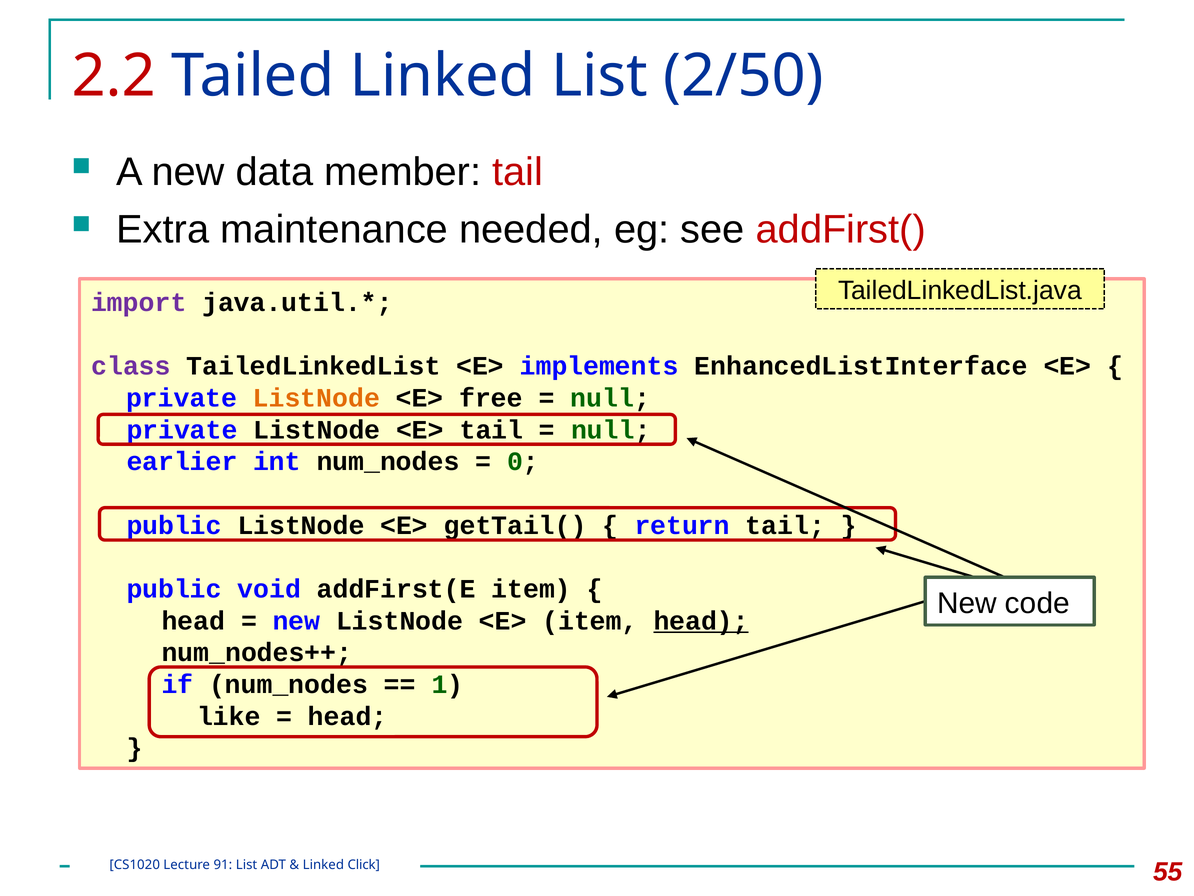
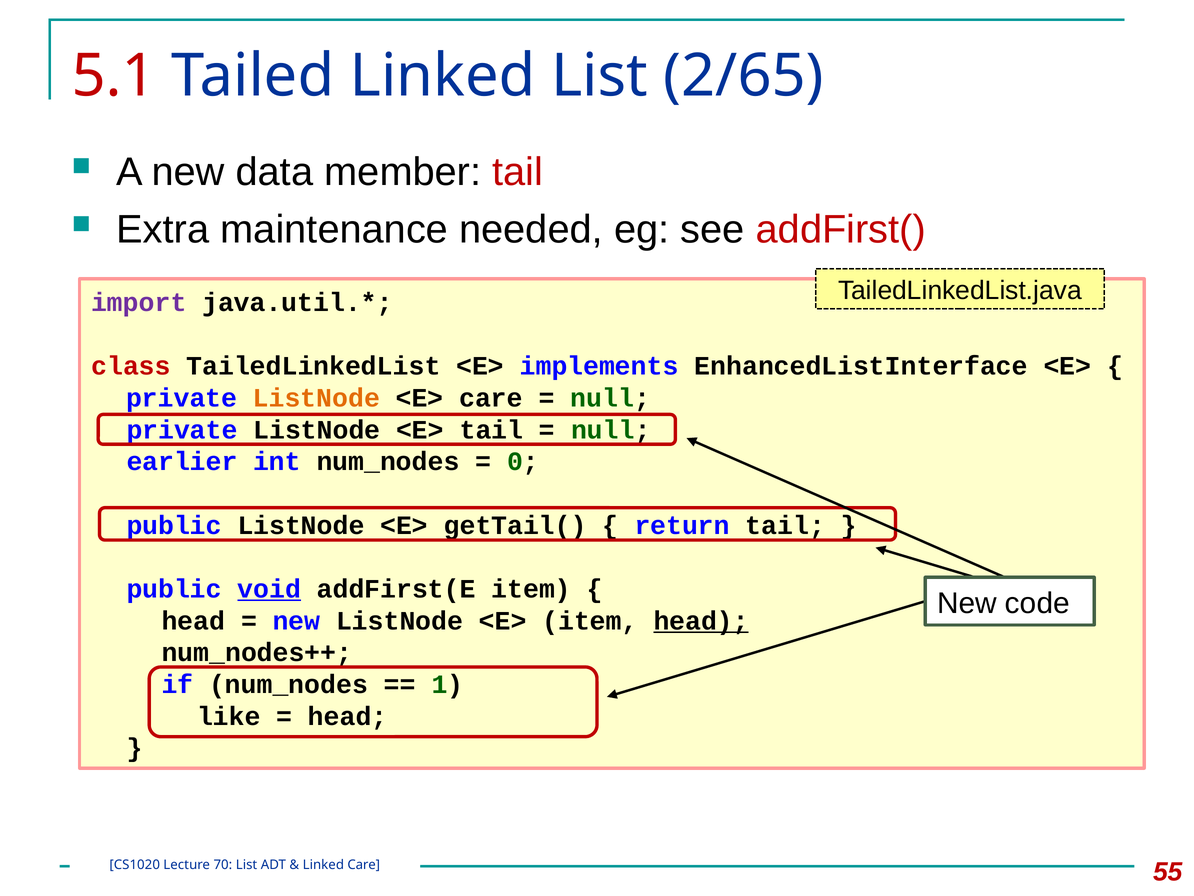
2.2: 2.2 -> 5.1 (114, 76)
2/50: 2/50 -> 2/65 (744, 76)
class colour: purple -> red (131, 366)
<E> free: free -> care (491, 398)
void underline: none -> present (269, 589)
91: 91 -> 70 (223, 865)
Linked Click: Click -> Care (364, 865)
